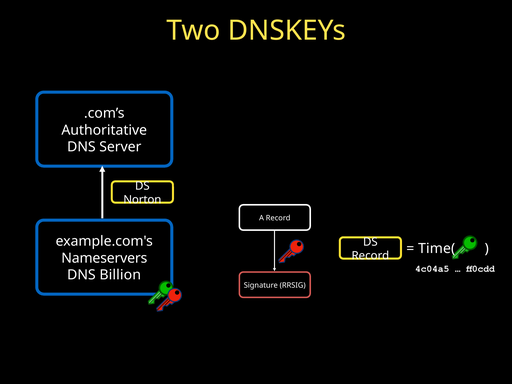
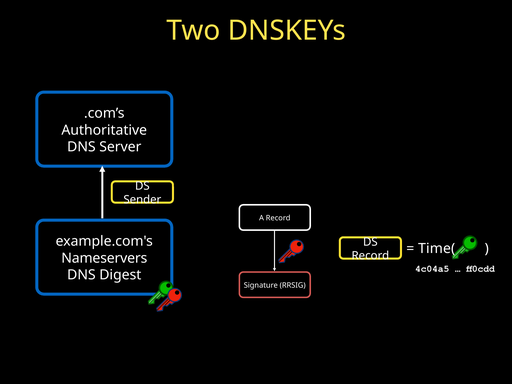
Norton: Norton -> Sender (142, 200)
Billion: Billion -> Digest (120, 275)
